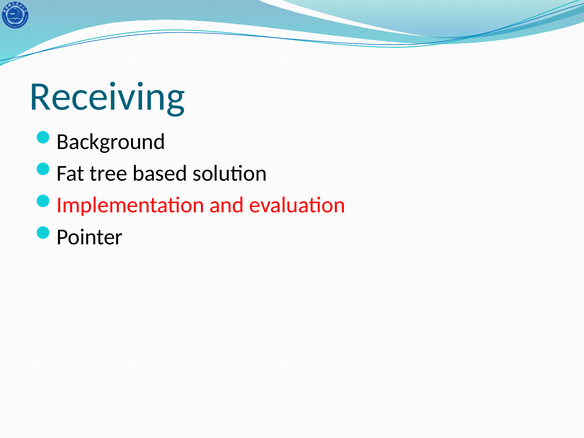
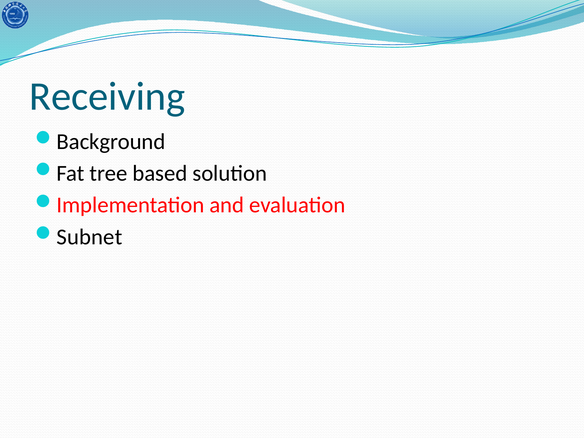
Pointer: Pointer -> Subnet (89, 237)
